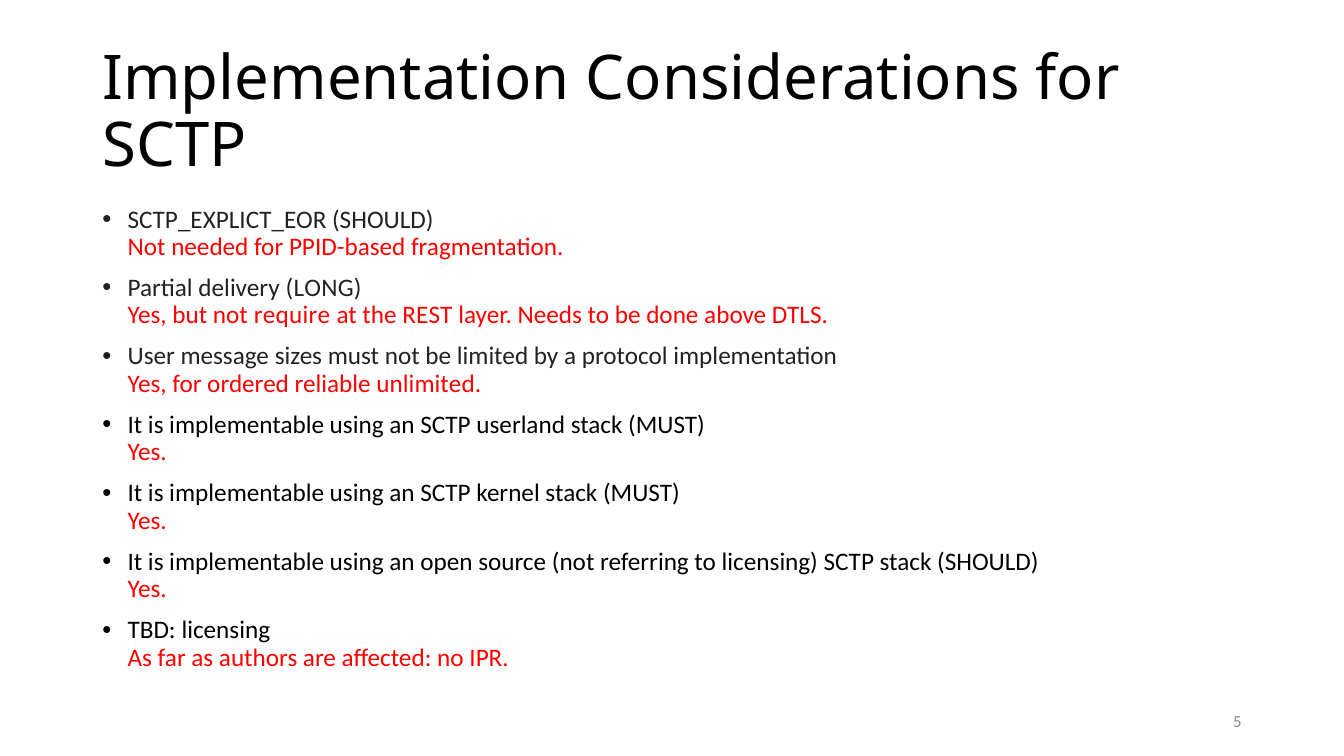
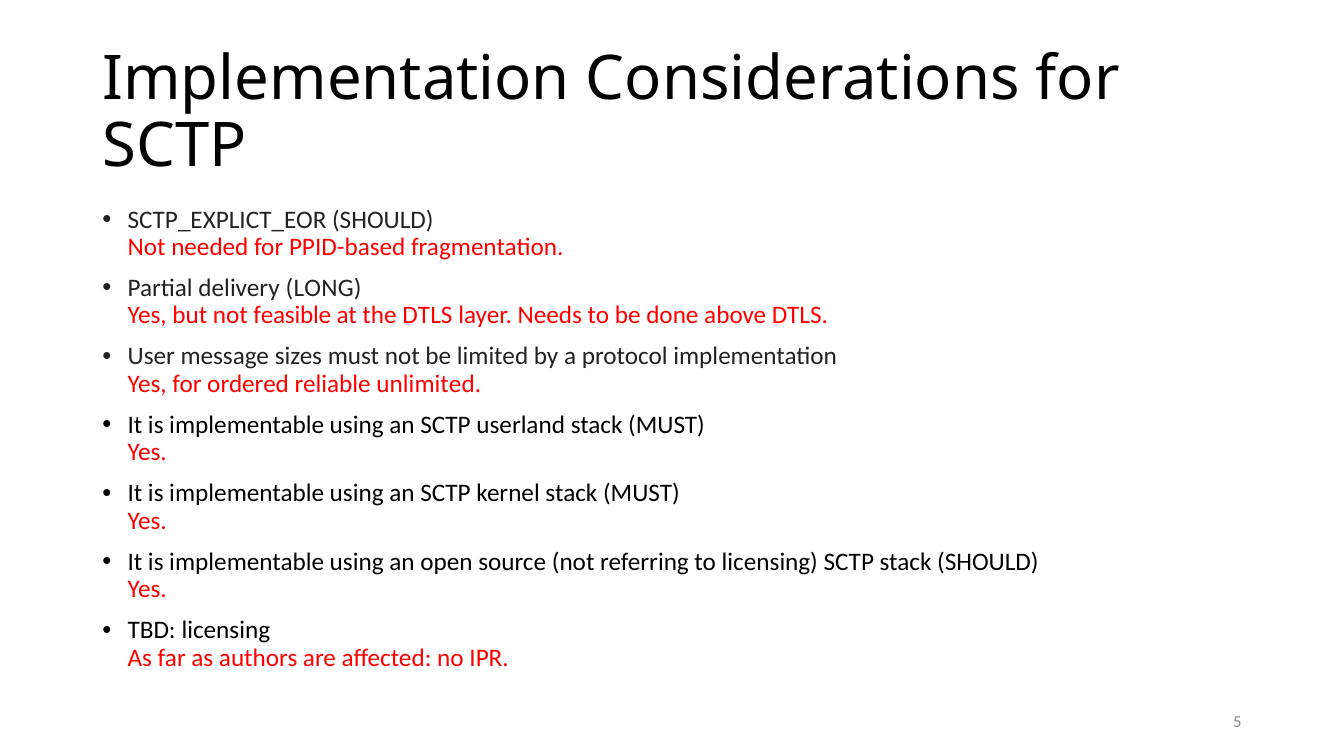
require: require -> feasible (292, 315)
the REST: REST -> DTLS (427, 315)
